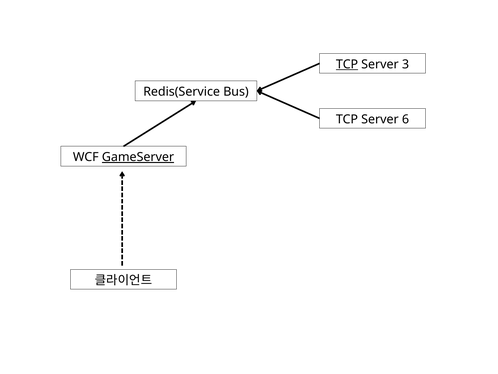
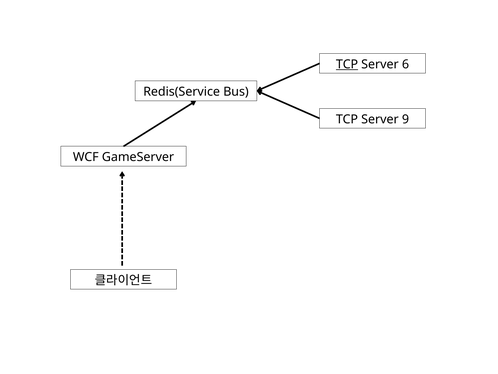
3: 3 -> 6 (405, 64)
6: 6 -> 9 (405, 119)
GameServer underline: present -> none (138, 157)
